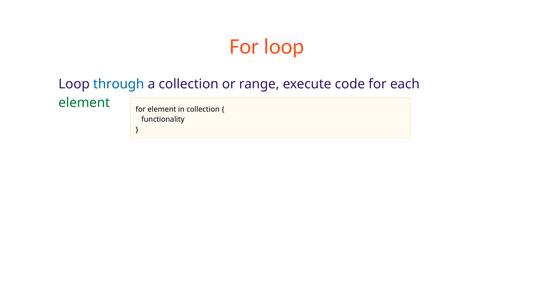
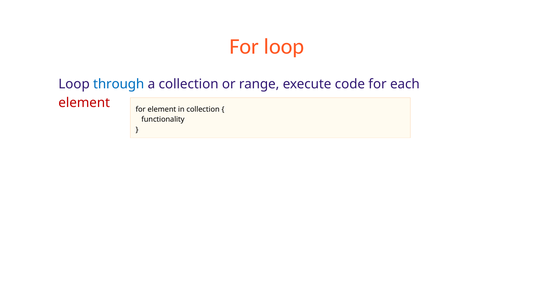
element colour: green -> red (84, 102)
